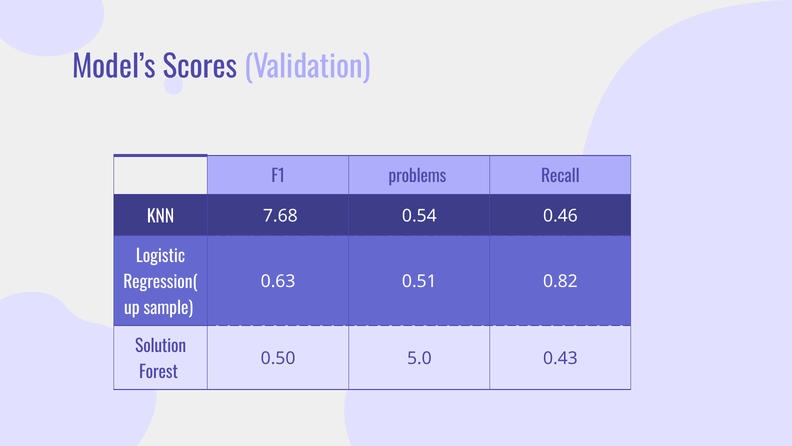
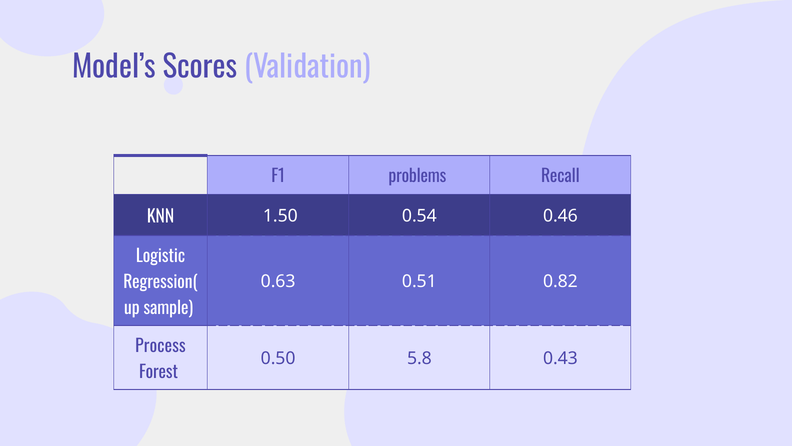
7.68: 7.68 -> 1.50 (280, 216)
Solution: Solution -> Process (160, 346)
5.0: 5.0 -> 5.8 (419, 358)
